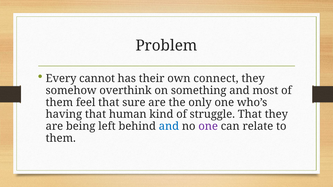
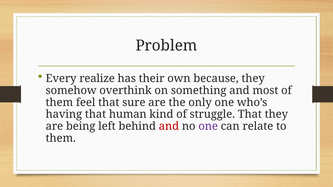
cannot: cannot -> realize (97, 79)
connect: connect -> because (216, 79)
and colour: blue -> red (169, 127)
